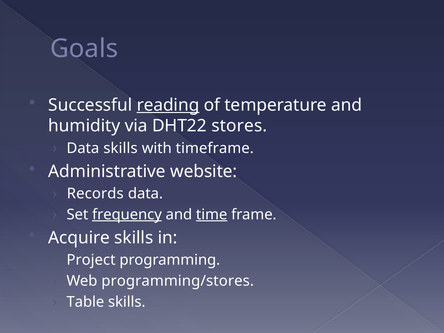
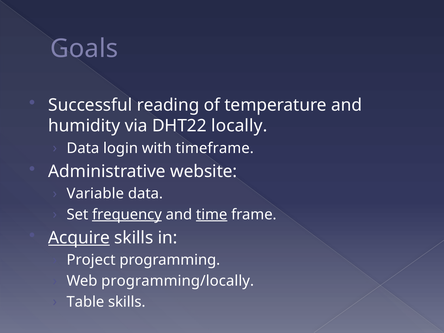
reading underline: present -> none (168, 105)
stores: stores -> locally (239, 126)
Data skills: skills -> login (121, 148)
Records: Records -> Variable (95, 194)
Acquire underline: none -> present (79, 238)
programming/stores: programming/stores -> programming/locally (178, 281)
